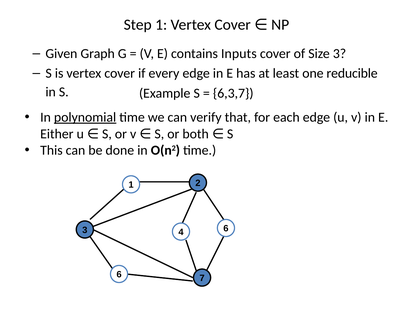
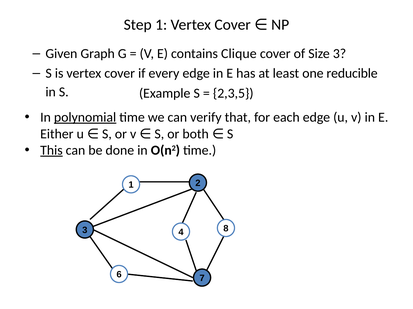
Inputs: Inputs -> Clique (239, 54)
6,3,7: 6,3,7 -> 2,3,5 (233, 94)
This underline: none -> present (51, 151)
4 6: 6 -> 8 (226, 229)
